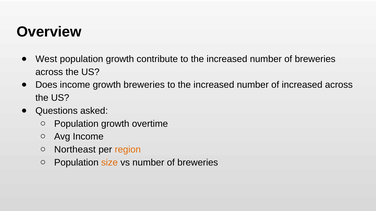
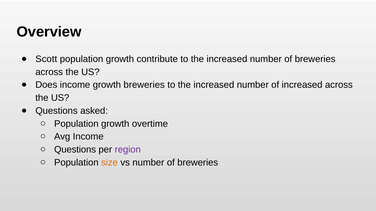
West: West -> Scott (46, 59)
Northeast: Northeast -> Questions (75, 150)
region colour: orange -> purple (128, 150)
